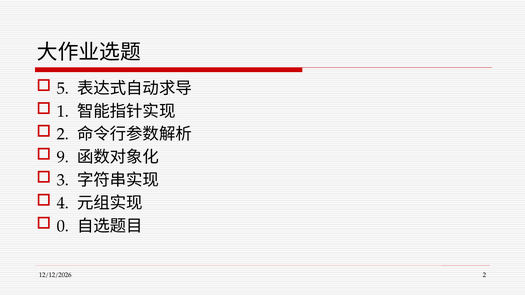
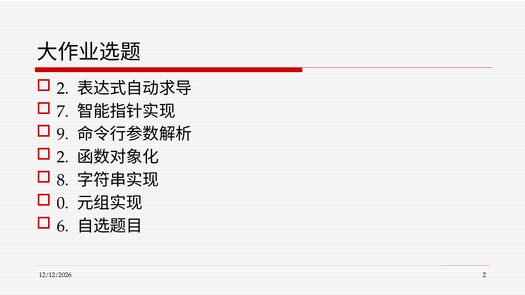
5: 5 -> 2 (63, 88)
1: 1 -> 7 (63, 111)
2: 2 -> 9 (63, 134)
9: 9 -> 2 (63, 157)
3: 3 -> 8 (63, 180)
4: 4 -> 0 (63, 203)
0: 0 -> 6 (63, 226)
